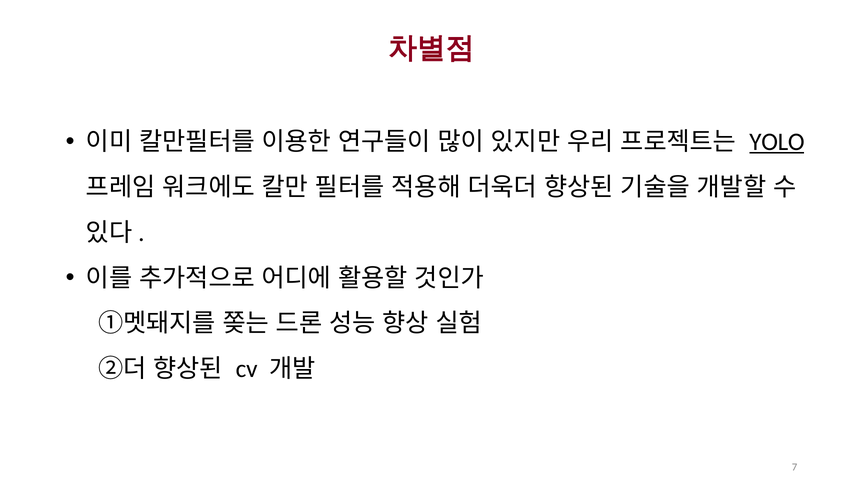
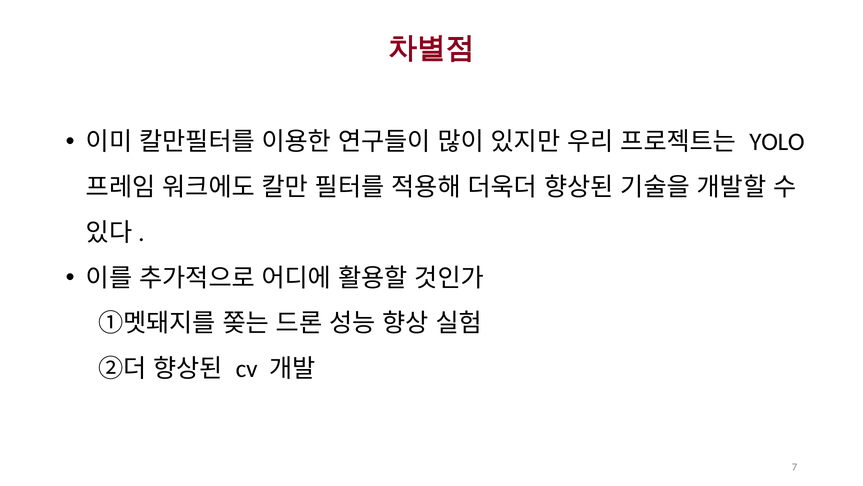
YOLO underline: present -> none (777, 142)
